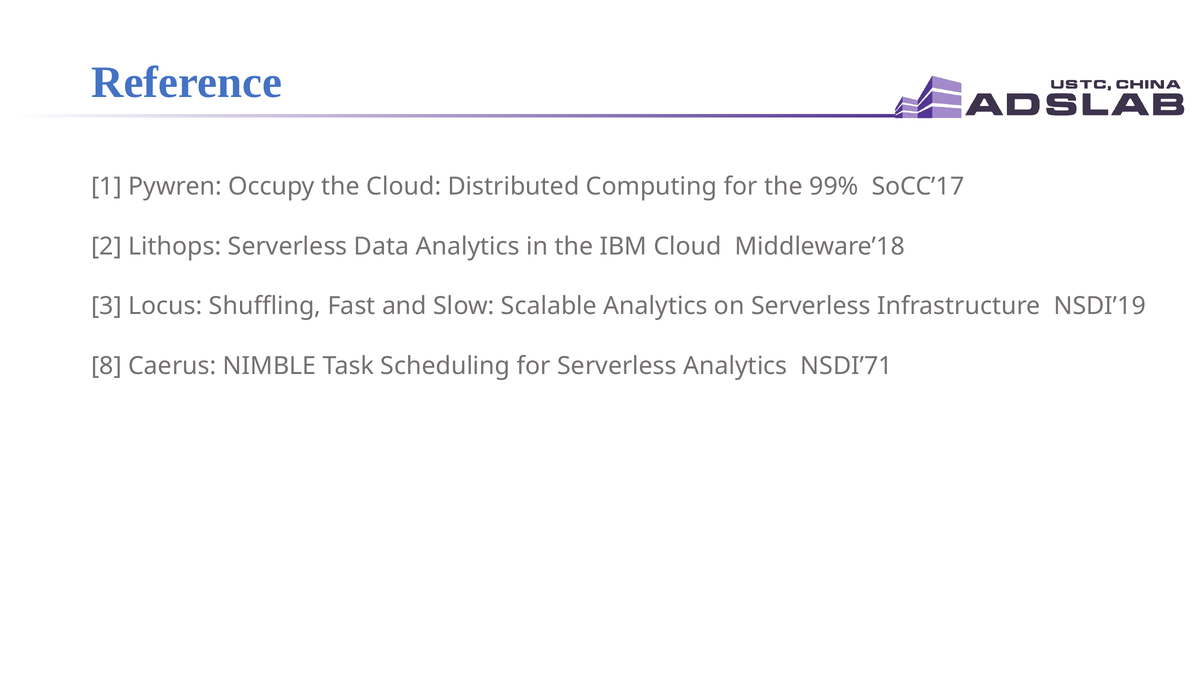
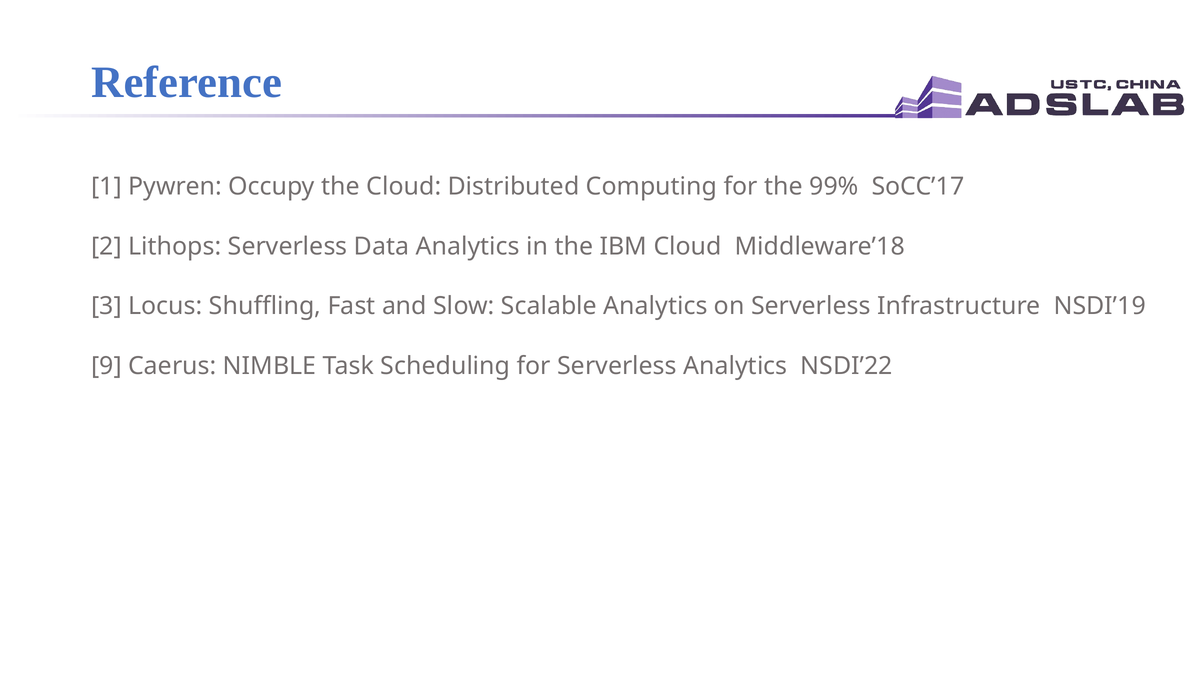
8: 8 -> 9 (106, 366)
NSDI’71: NSDI’71 -> NSDI’22 (847, 366)
